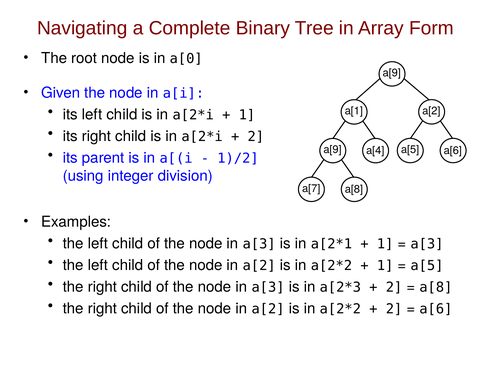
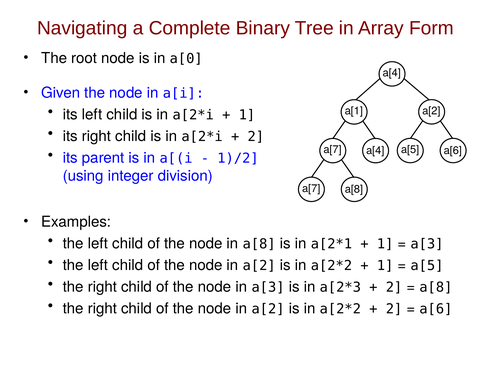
a[9: a[9 -> a[4 (392, 73)
a[9: a[9 -> a[7 (333, 150)
a[3: a[3 -> a[8 (259, 244)
